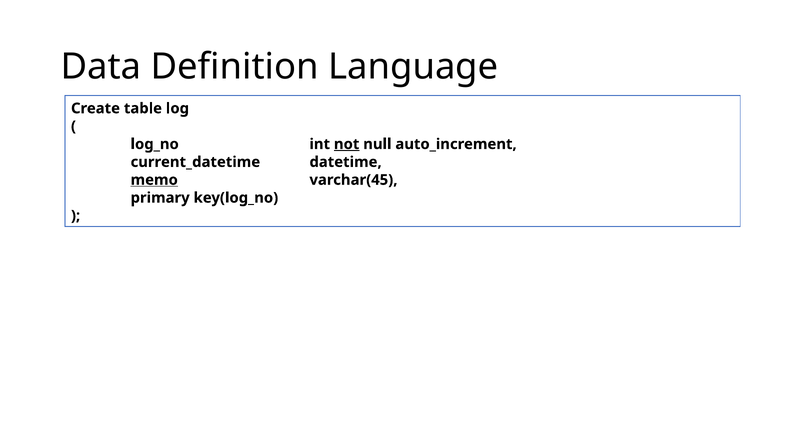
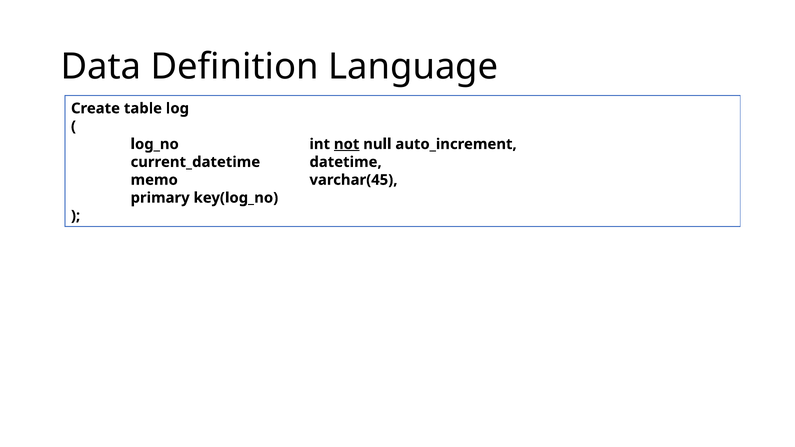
memo underline: present -> none (154, 180)
